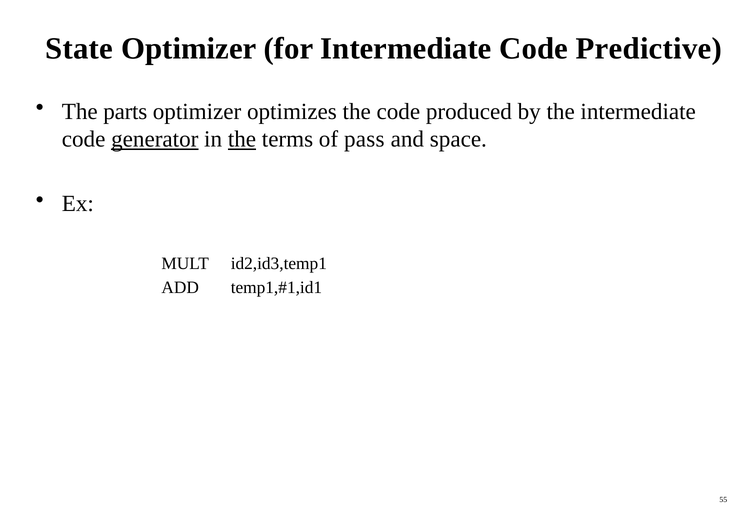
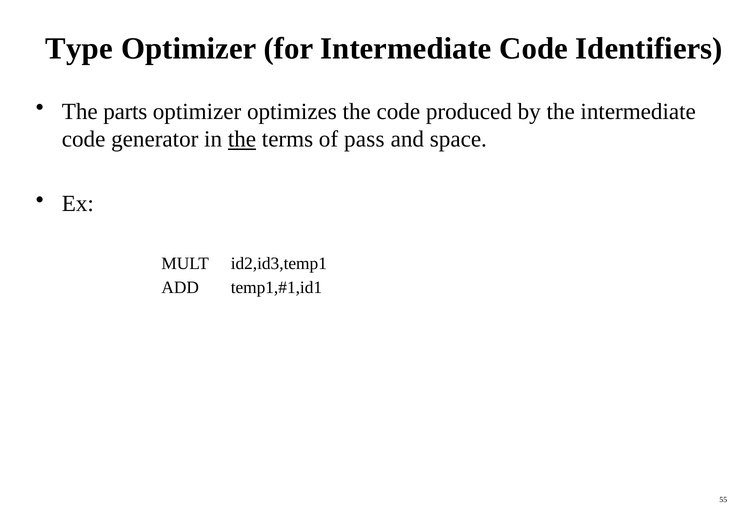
State: State -> Type (79, 48)
Predictive: Predictive -> Identifiers (649, 48)
generator underline: present -> none (155, 139)
